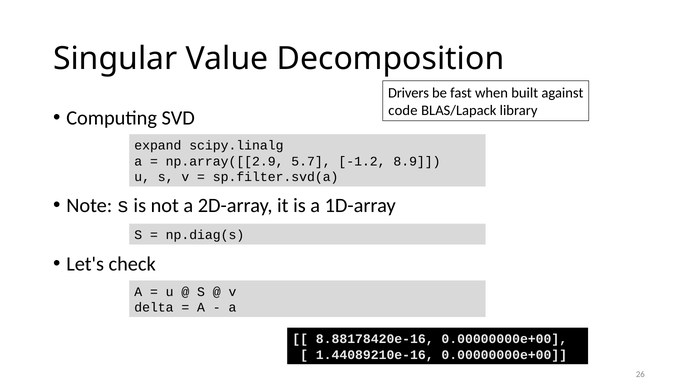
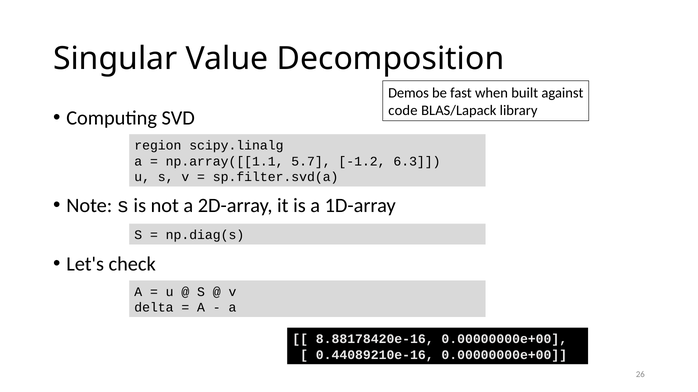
Drivers: Drivers -> Demos (408, 93)
expand: expand -> region (158, 146)
np.array([[2.9: np.array([[2.9 -> np.array([[1.1 (225, 162)
8.9: 8.9 -> 6.3 (417, 162)
1.44089210e-16: 1.44089210e-16 -> 0.44089210e-16 (375, 355)
